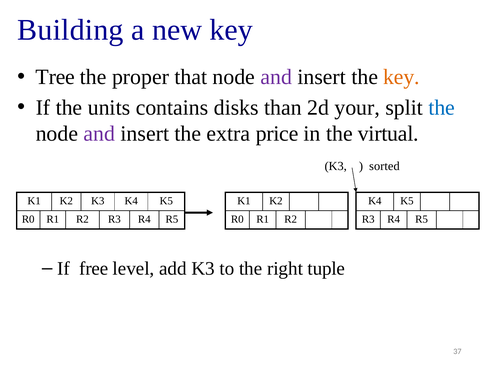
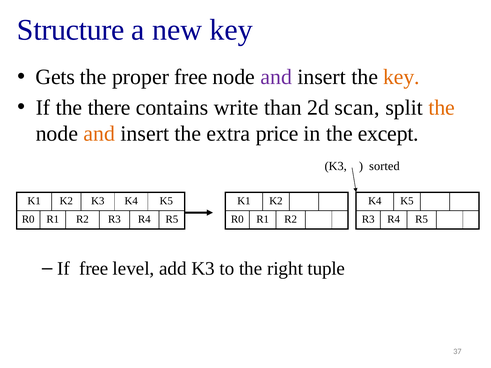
Building: Building -> Structure (71, 30)
Tree: Tree -> Gets (55, 77)
proper that: that -> free (191, 77)
units: units -> there (109, 108)
disks: disks -> write (236, 108)
your: your -> scan (357, 108)
the colour: blue -> orange (442, 108)
and colour: purple -> orange (99, 134)
virtual: virtual -> except (388, 134)
